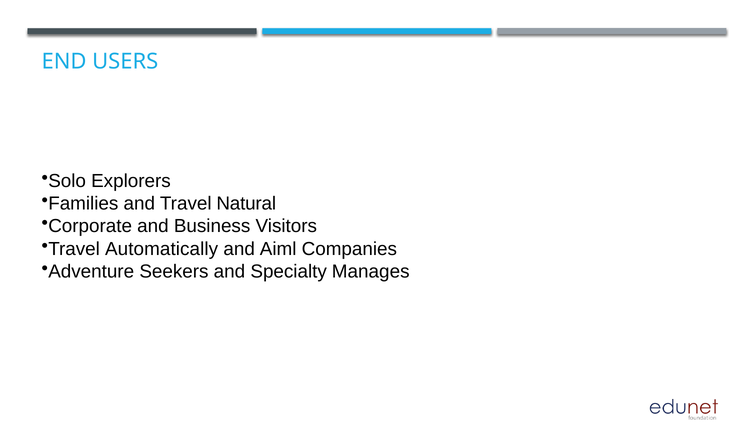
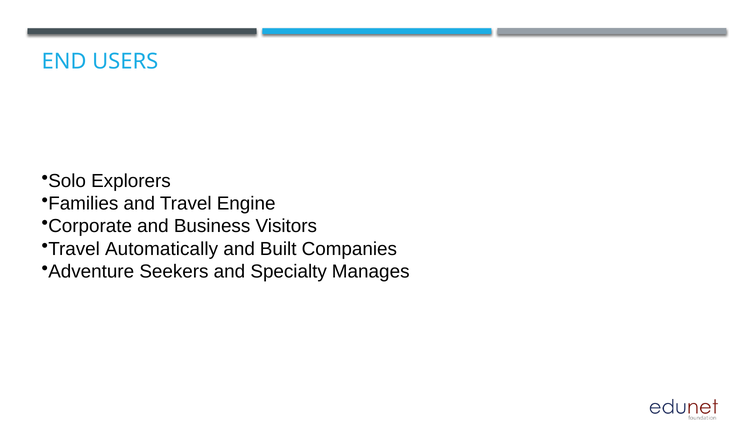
Natural: Natural -> Engine (246, 204)
Aiml: Aiml -> Built (278, 249)
